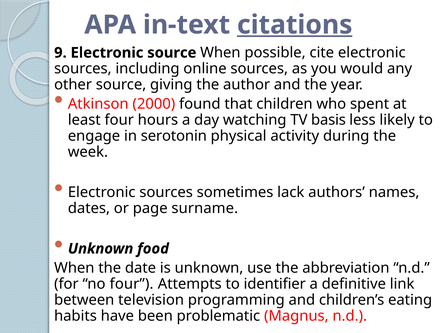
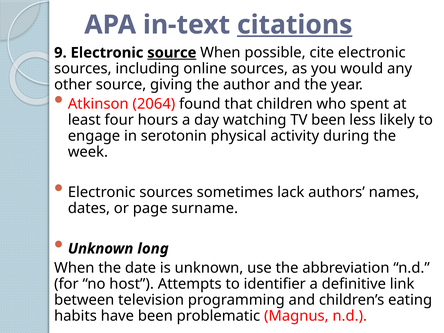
source underline: none -> present (172, 53)
2000: 2000 -> 2064 (154, 104)
TV basis: basis -> been (328, 120)
food: food -> long (153, 249)
no four: four -> host (132, 284)
